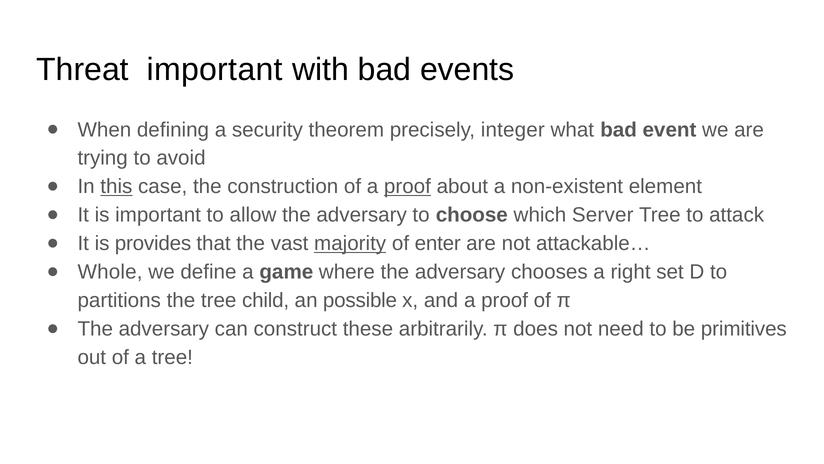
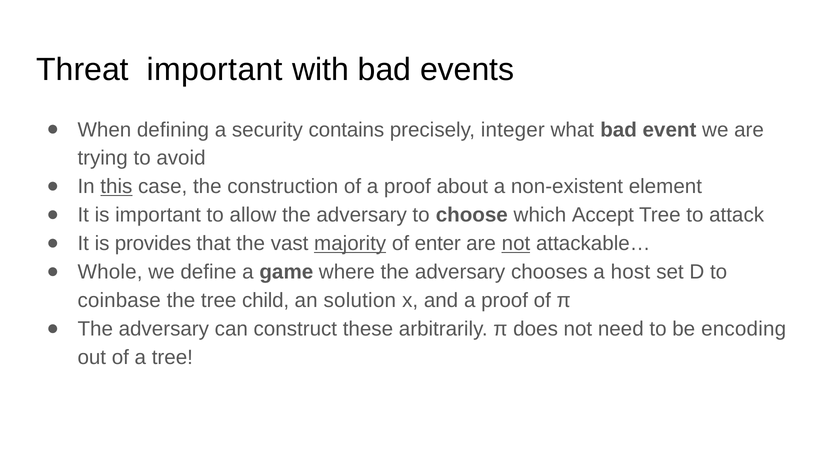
theorem: theorem -> contains (346, 130)
proof underline: present -> none (407, 186)
Server: Server -> Accept (603, 215)
not underline: none -> present (516, 243)
right: right -> host (630, 272)
partitions: partitions -> coinbase (119, 300)
possible: possible -> solution (360, 300)
primitives: primitives -> encoding (744, 329)
